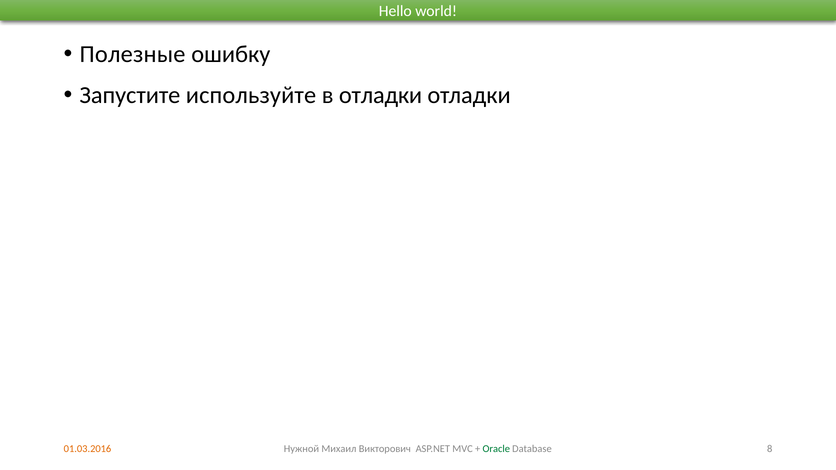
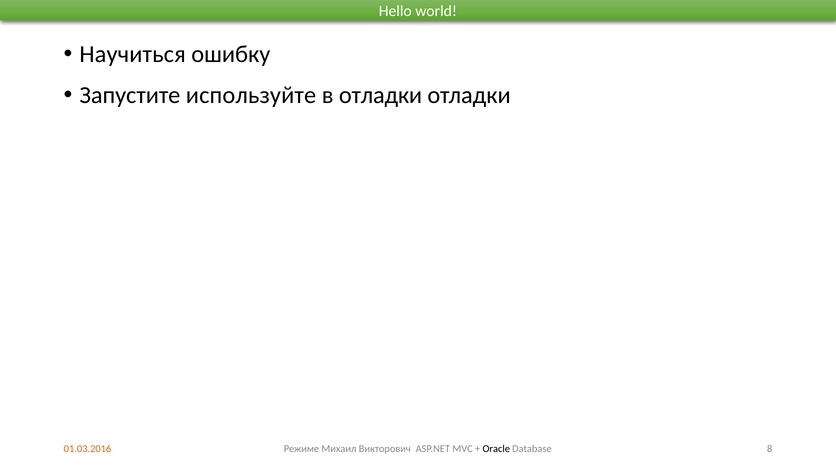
Полезные: Полезные -> Научиться (133, 54)
Нужной: Нужной -> Режиме (301, 449)
Oracle colour: green -> black (496, 449)
